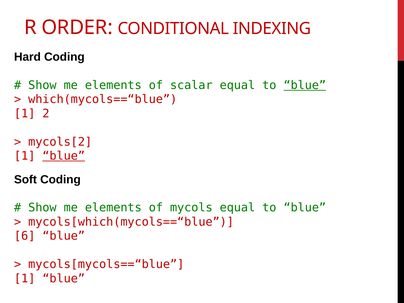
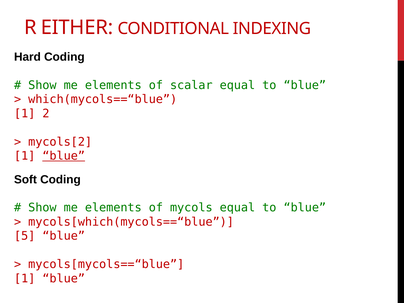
ORDER: ORDER -> EITHER (77, 28)
blue underline: present -> none (305, 85)
6: 6 -> 5 (25, 236)
